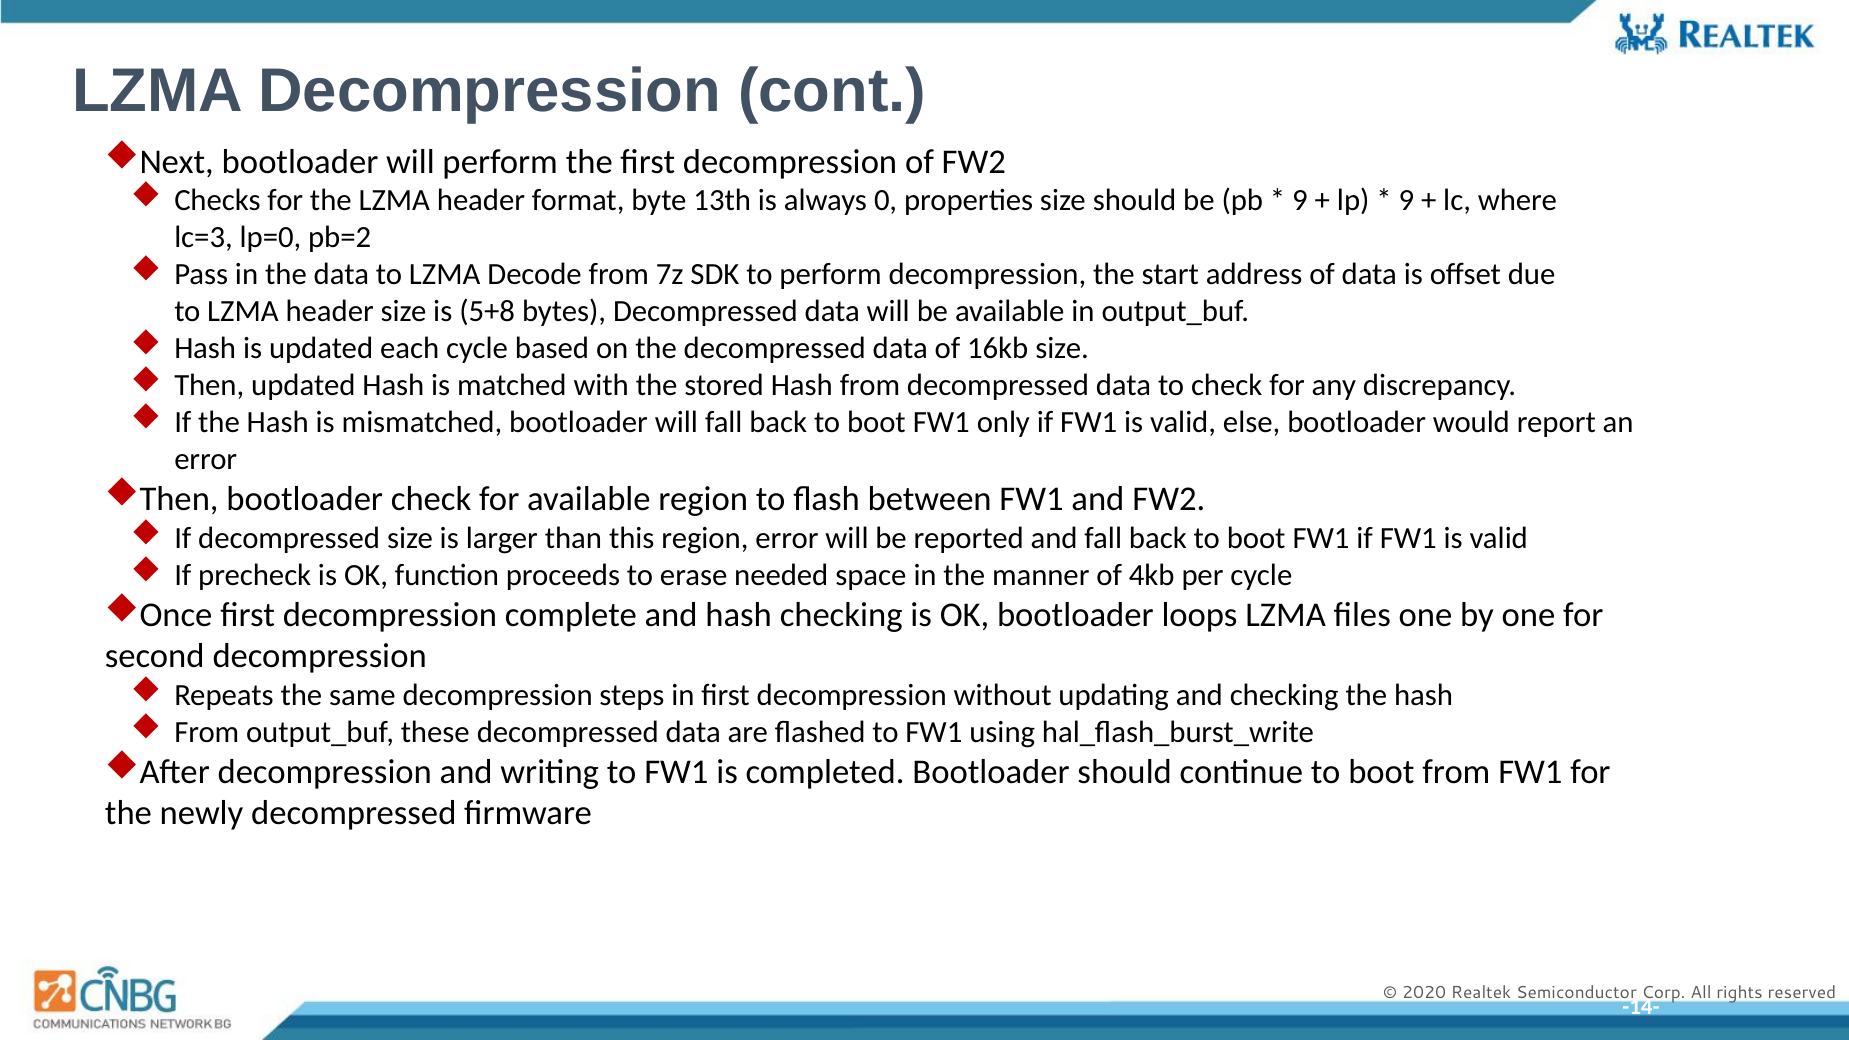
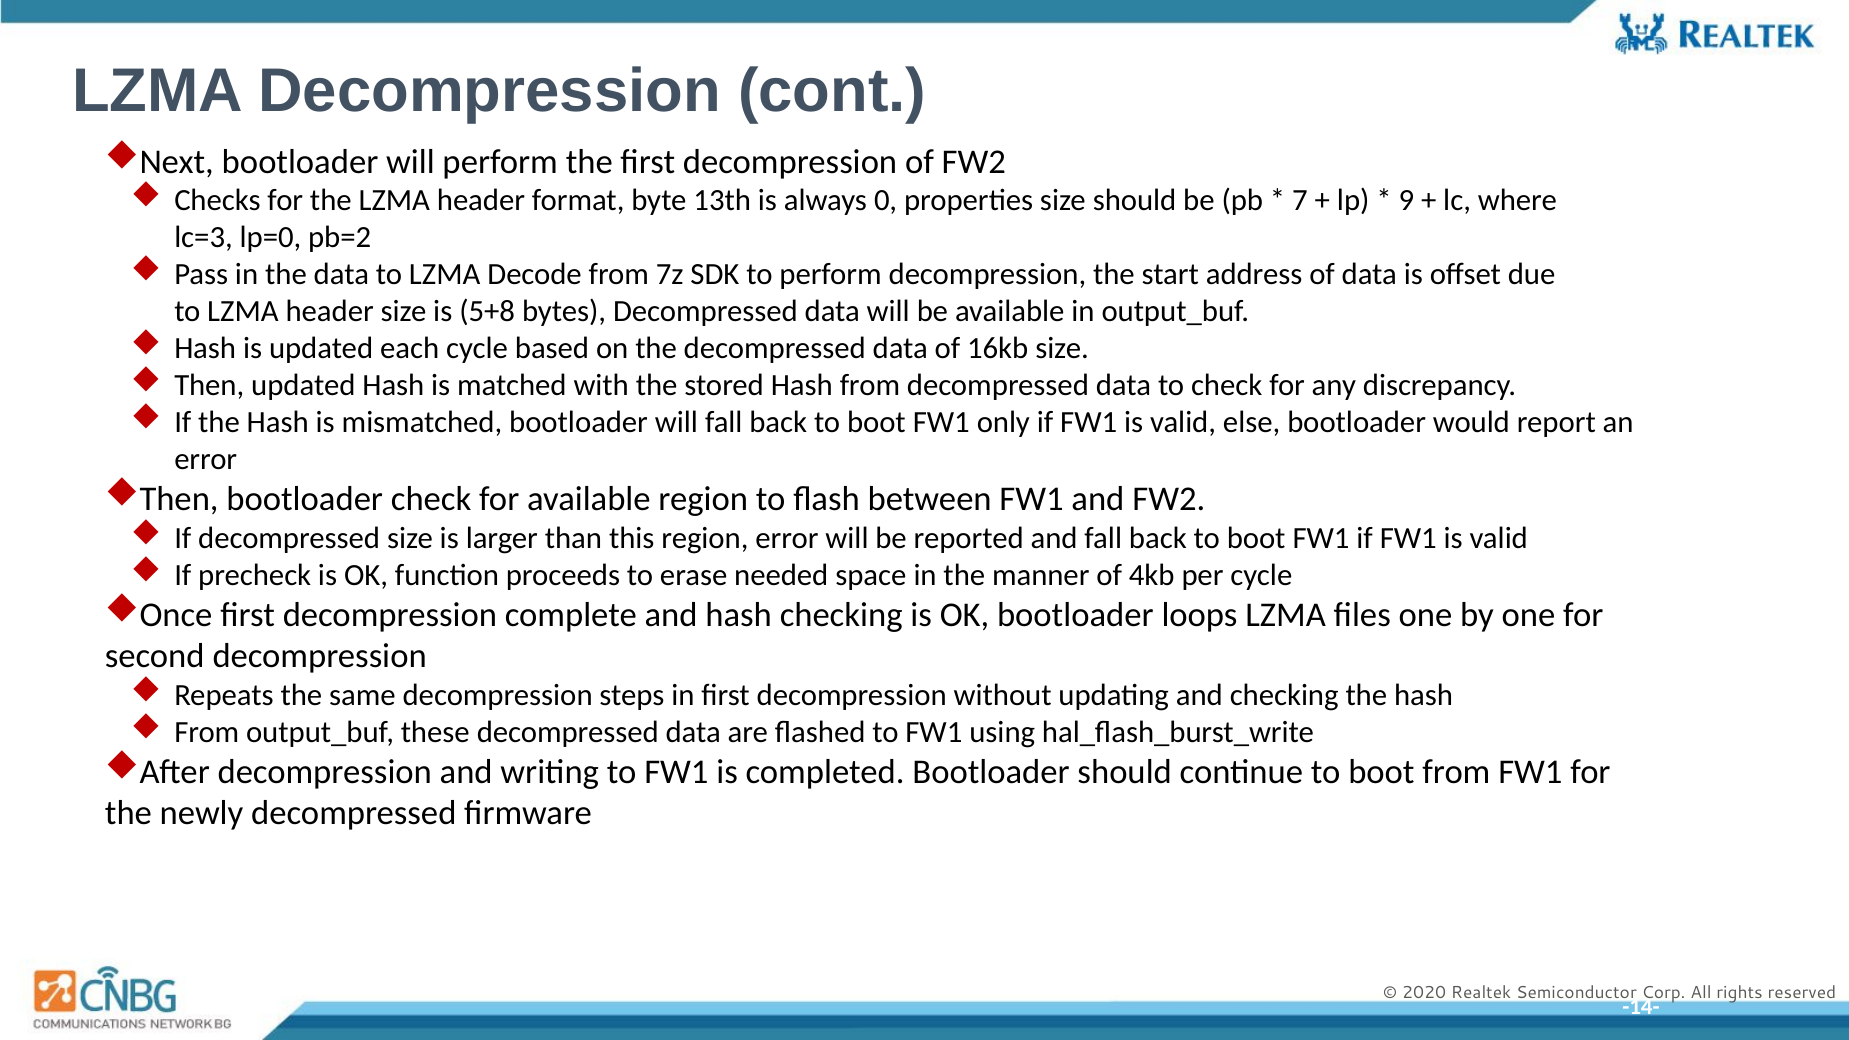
9: 9 -> 7 (1300, 201)
